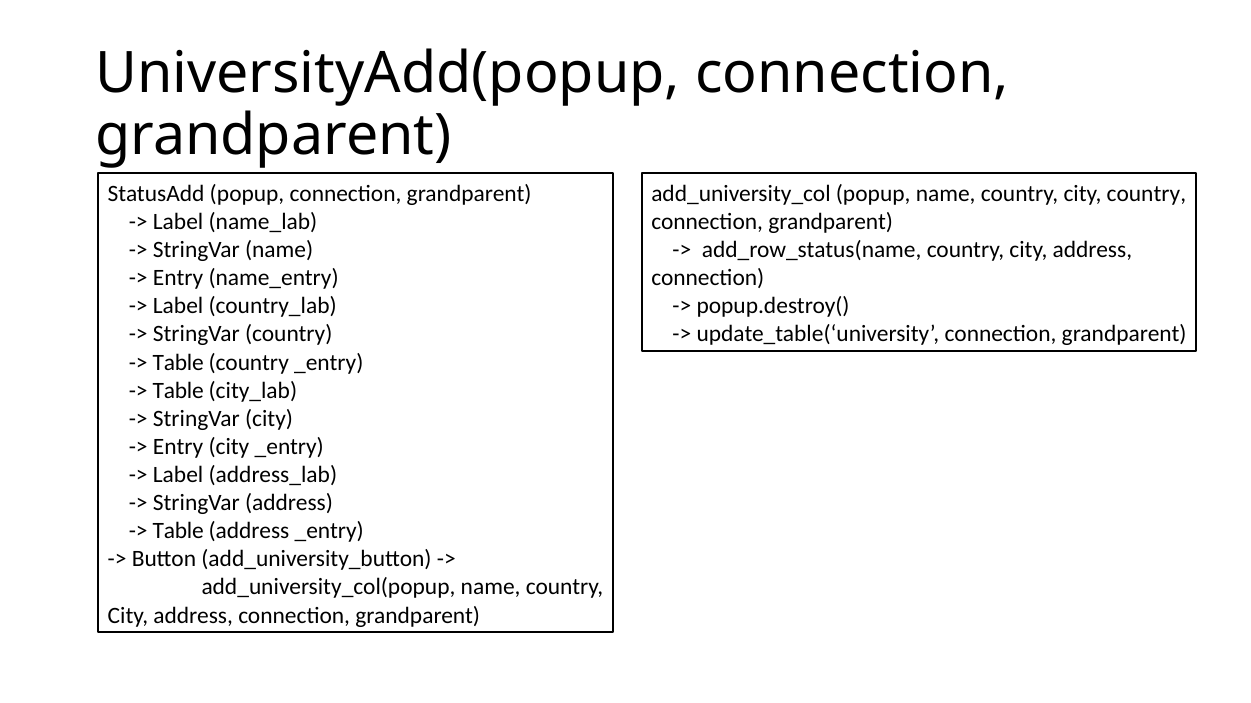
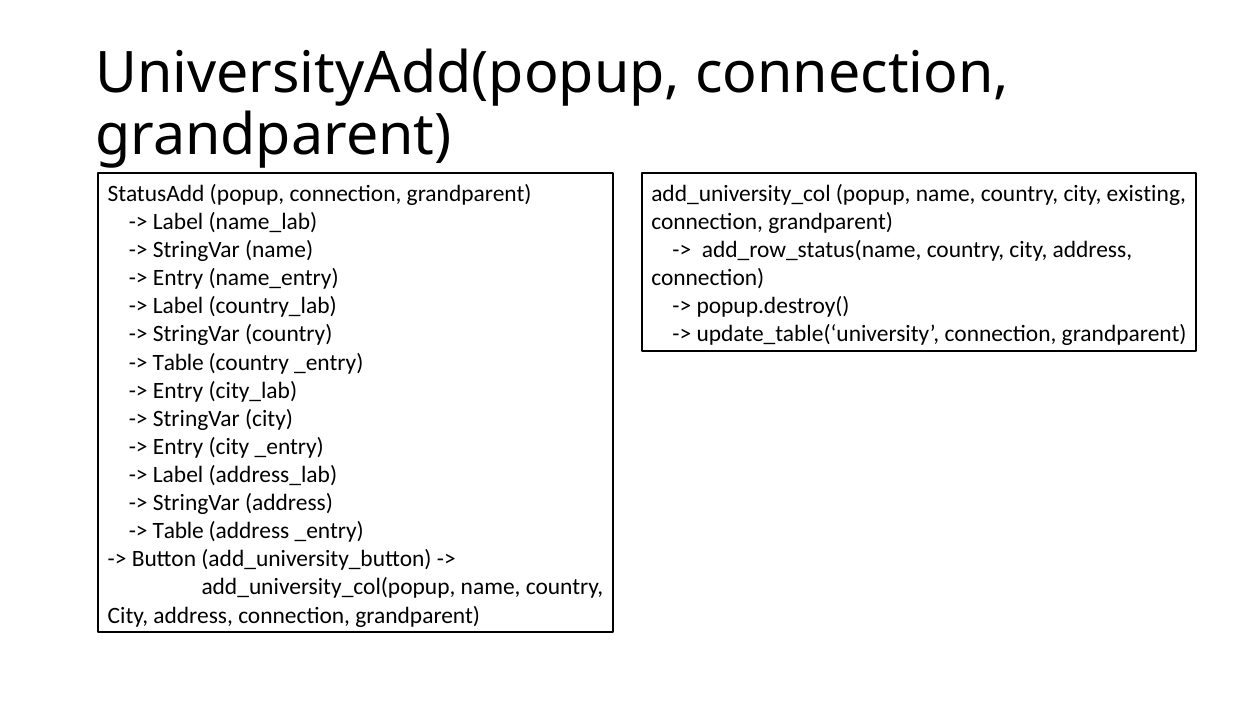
city country: country -> existing (1146, 194)
Table: Table -> Entry (178, 391)
